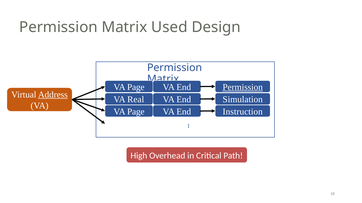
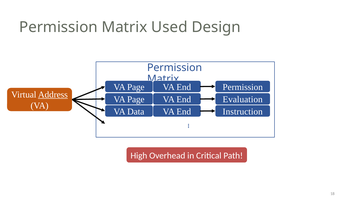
Permission underline: present -> none (243, 87)
Real: Real -> Page (136, 100)
Simulation: Simulation -> Evaluation (243, 100)
Page: Page -> Data (136, 112)
